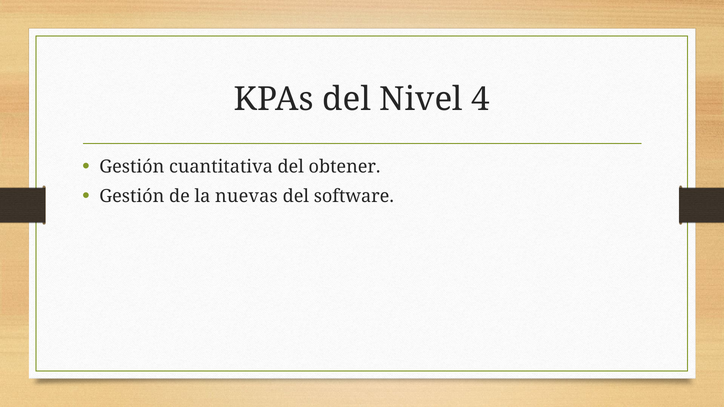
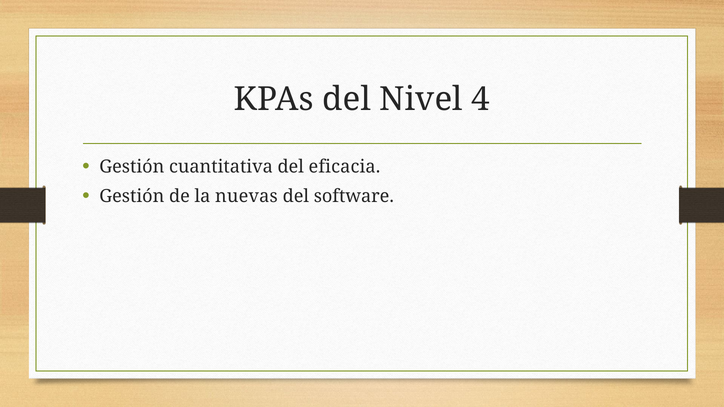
obtener: obtener -> eficacia (344, 167)
